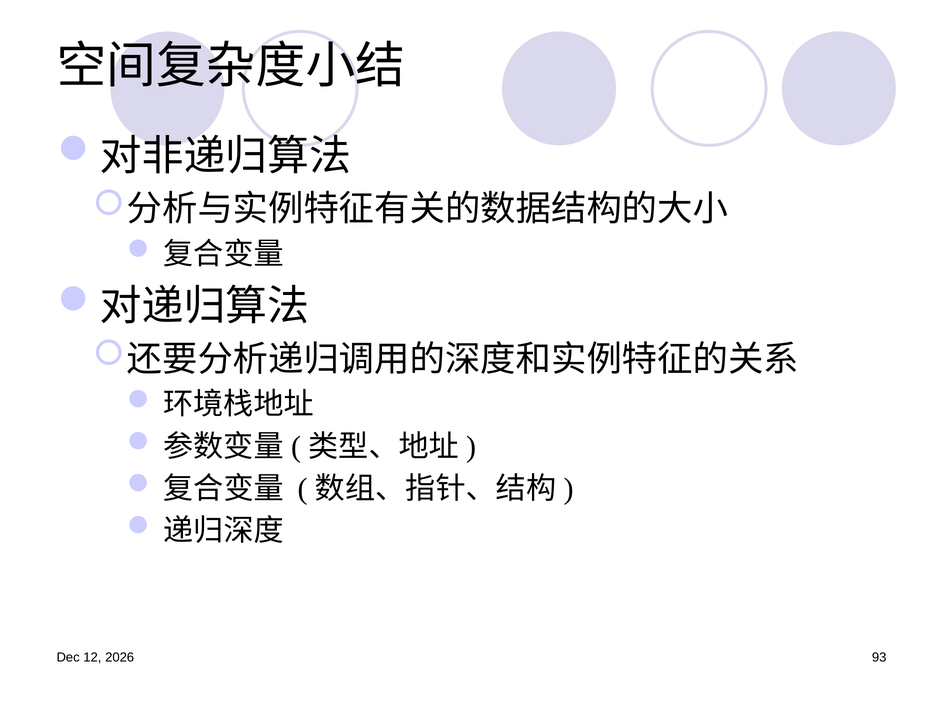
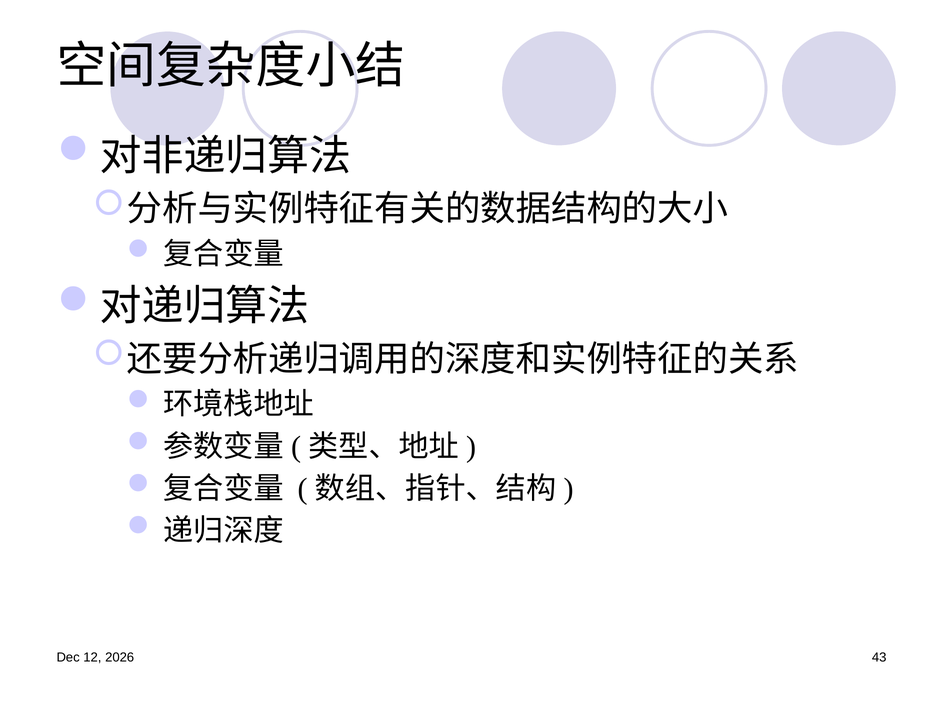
93: 93 -> 43 (879, 658)
